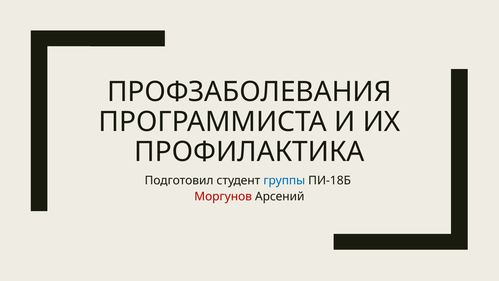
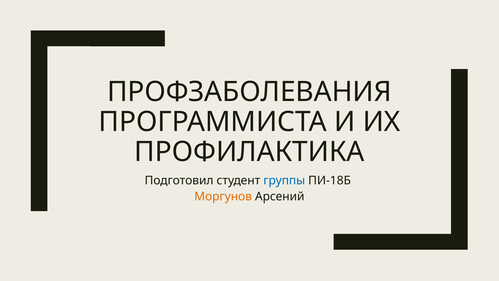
Моргунов colour: red -> orange (223, 196)
